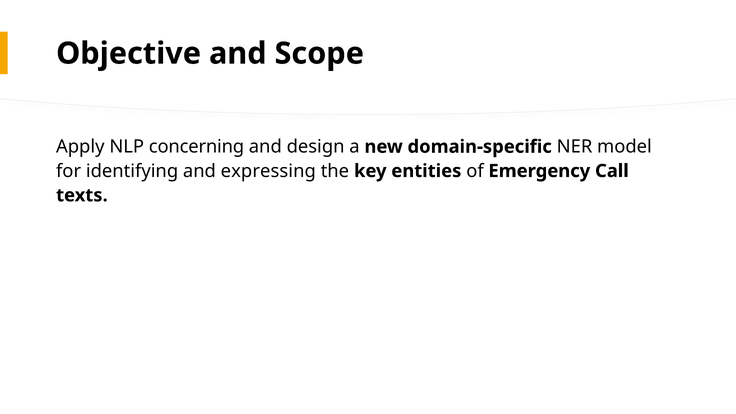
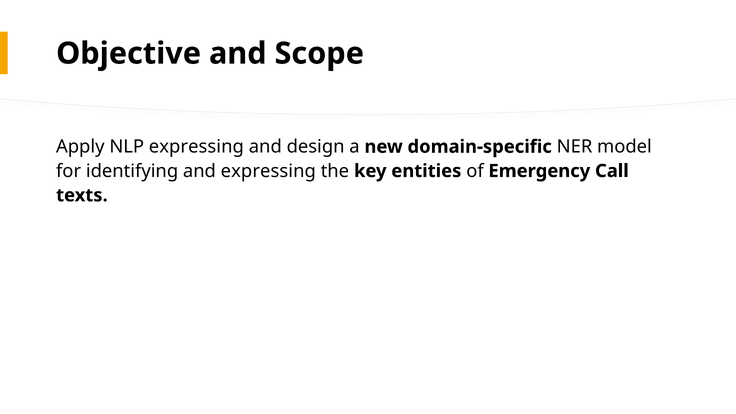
NLP concerning: concerning -> expressing (196, 147)
